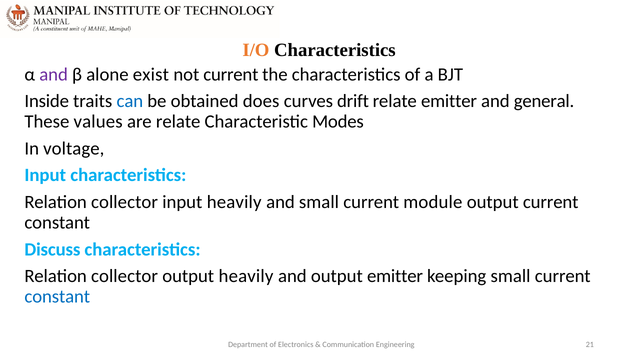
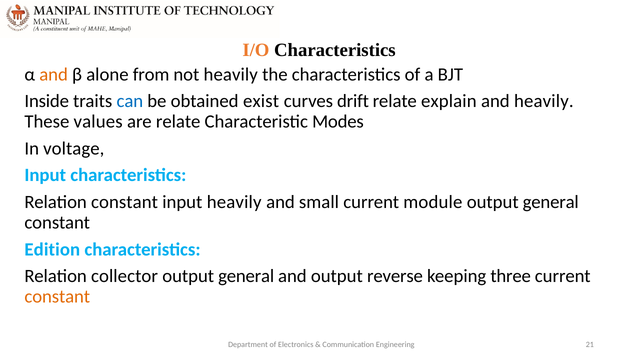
and colour: purple -> orange (54, 75)
exist: exist -> from (151, 75)
not current: current -> heavily (231, 75)
does: does -> exist (261, 101)
relate emitter: emitter -> explain (449, 101)
and general: general -> heavily (544, 101)
collector: collector -> constant (125, 203)
current: current -> general (551, 203)
Discuss: Discuss -> Edition (52, 250)
heavily: heavily -> general (246, 277)
output emitter: emitter -> reverse (395, 277)
keeping small: small -> three (511, 277)
constant colour: blue -> orange (57, 297)
